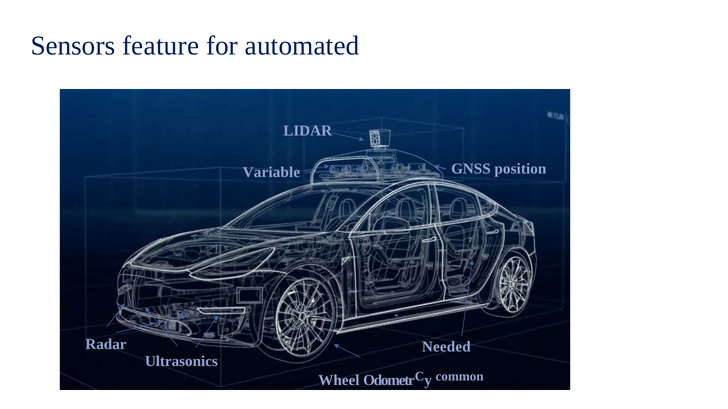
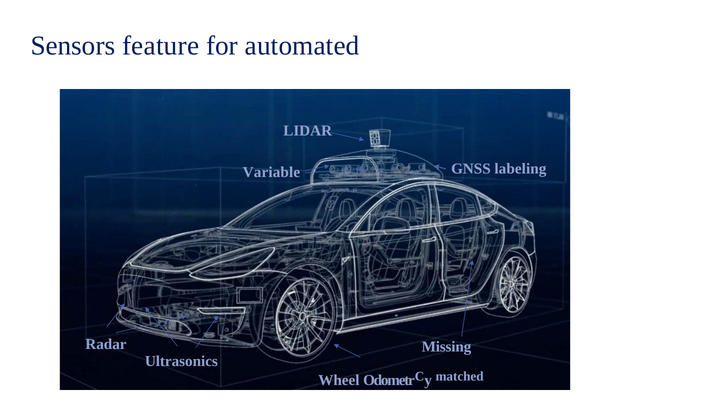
position: position -> labeling (520, 169)
Needed: Needed -> Missing (446, 347)
common: common -> matched (460, 377)
